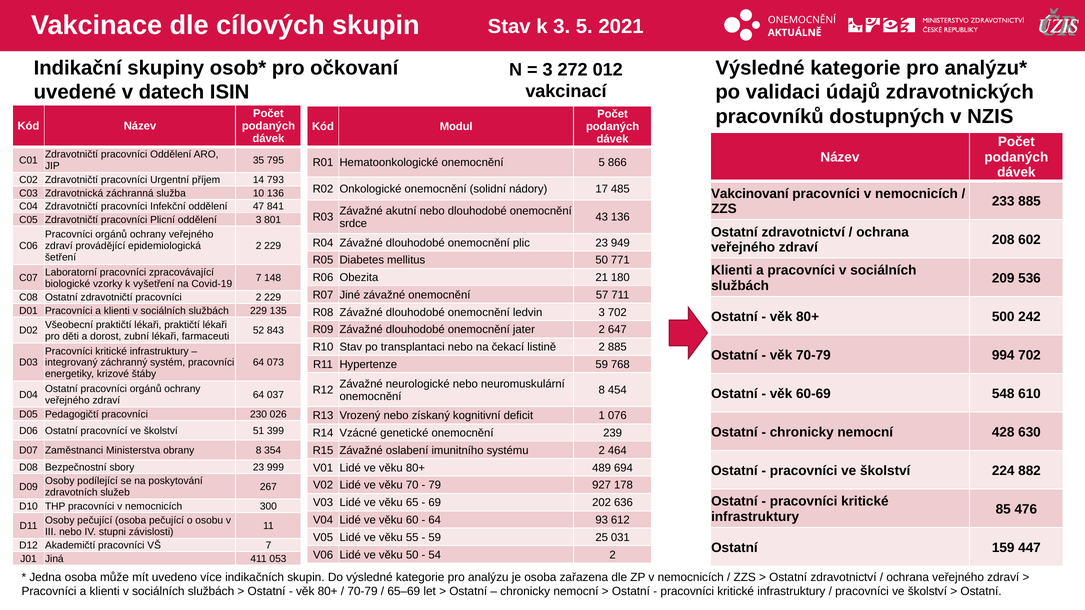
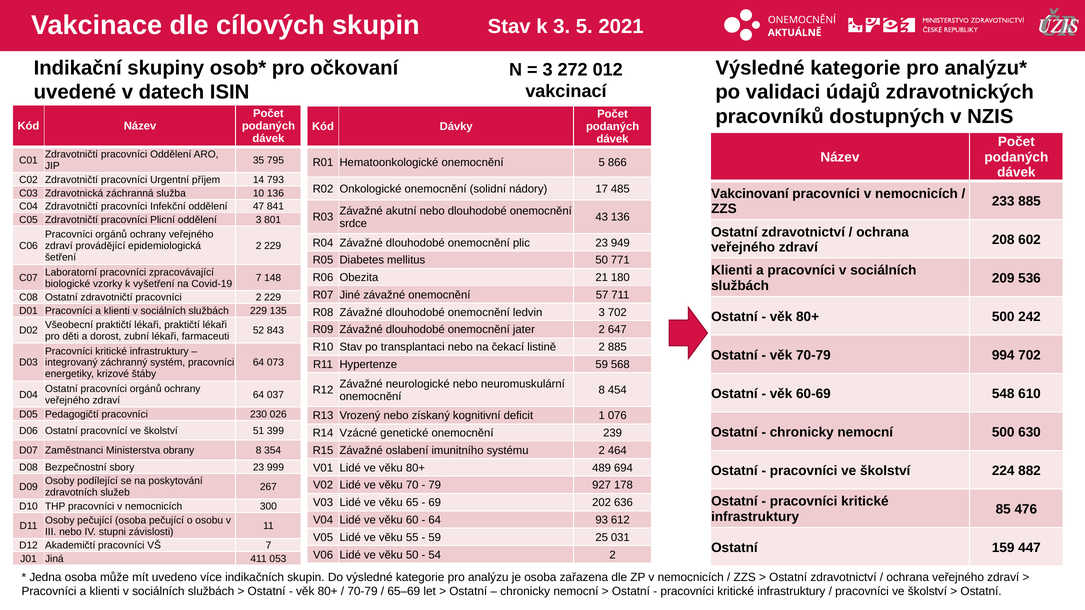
Modul: Modul -> Dávky (456, 127)
768: 768 -> 568 (620, 365)
nemocní 428: 428 -> 500 (1003, 432)
